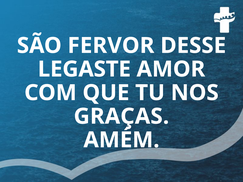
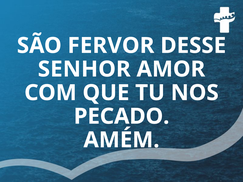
LEGASTE: LEGASTE -> SENHOR (84, 69)
GRAÇAS: GRAÇAS -> PECADO (122, 117)
